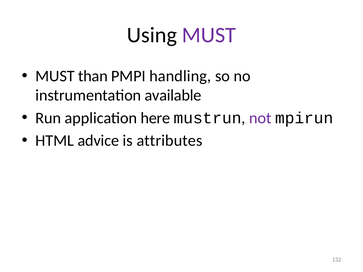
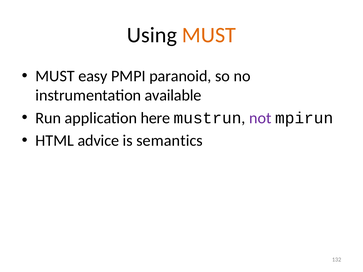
MUST colour: purple -> orange (209, 35)
than: than -> easy (93, 76)
handling: handling -> paranoid (180, 76)
attributes: attributes -> semantics (170, 141)
